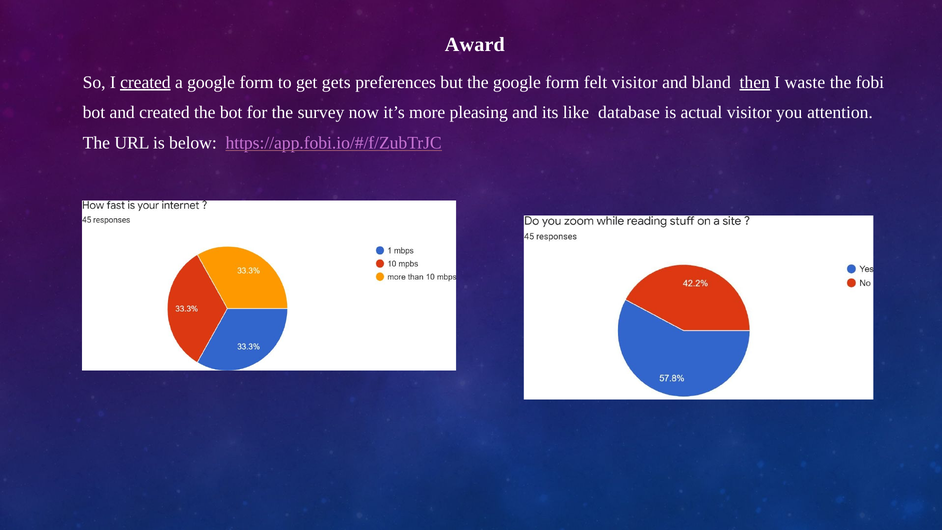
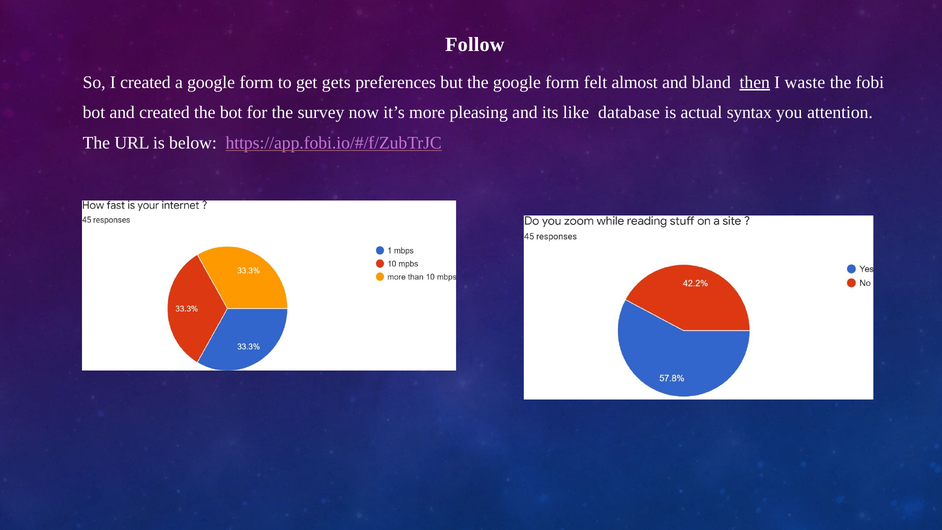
Award: Award -> Follow (475, 45)
created underline: present -> none (145, 82)
felt visitor: visitor -> almost (635, 82)
actual visitor: visitor -> syntax (749, 113)
